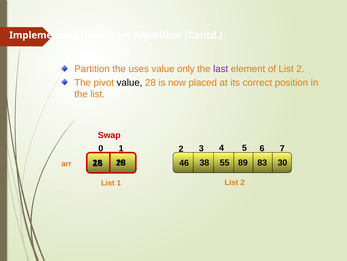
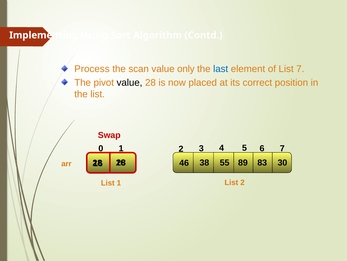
Partition: Partition -> Process (92, 69)
uses: uses -> scan (139, 69)
last colour: purple -> blue (221, 69)
of List 2: 2 -> 7 (300, 69)
